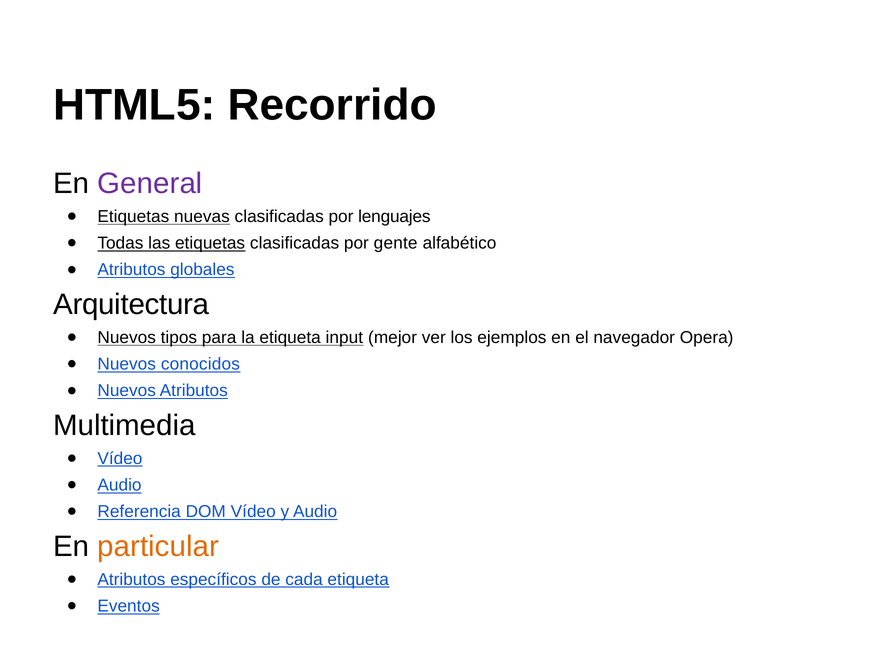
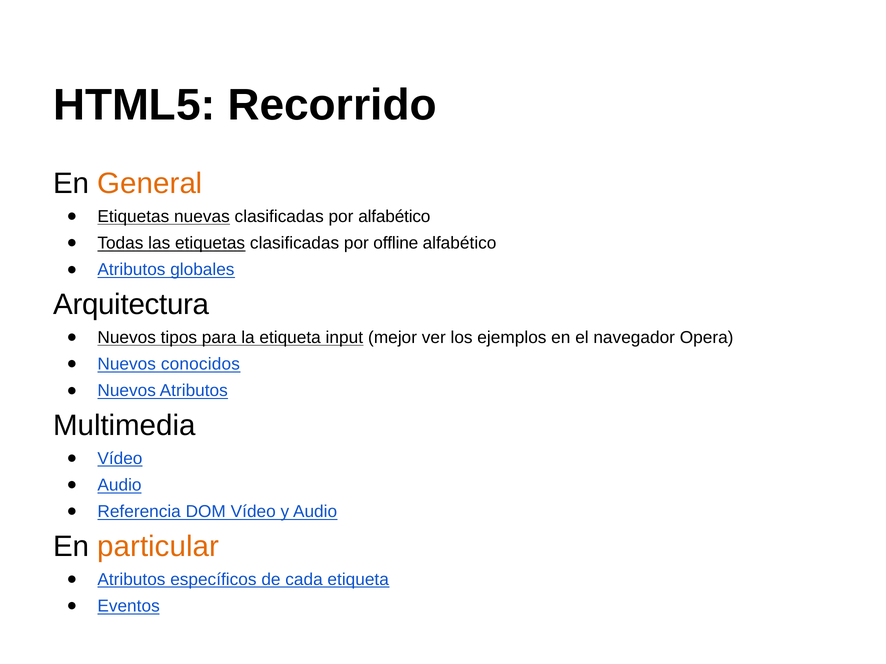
General colour: purple -> orange (150, 184)
por lenguajes: lenguajes -> alfabético (394, 217)
gente: gente -> offline (396, 243)
